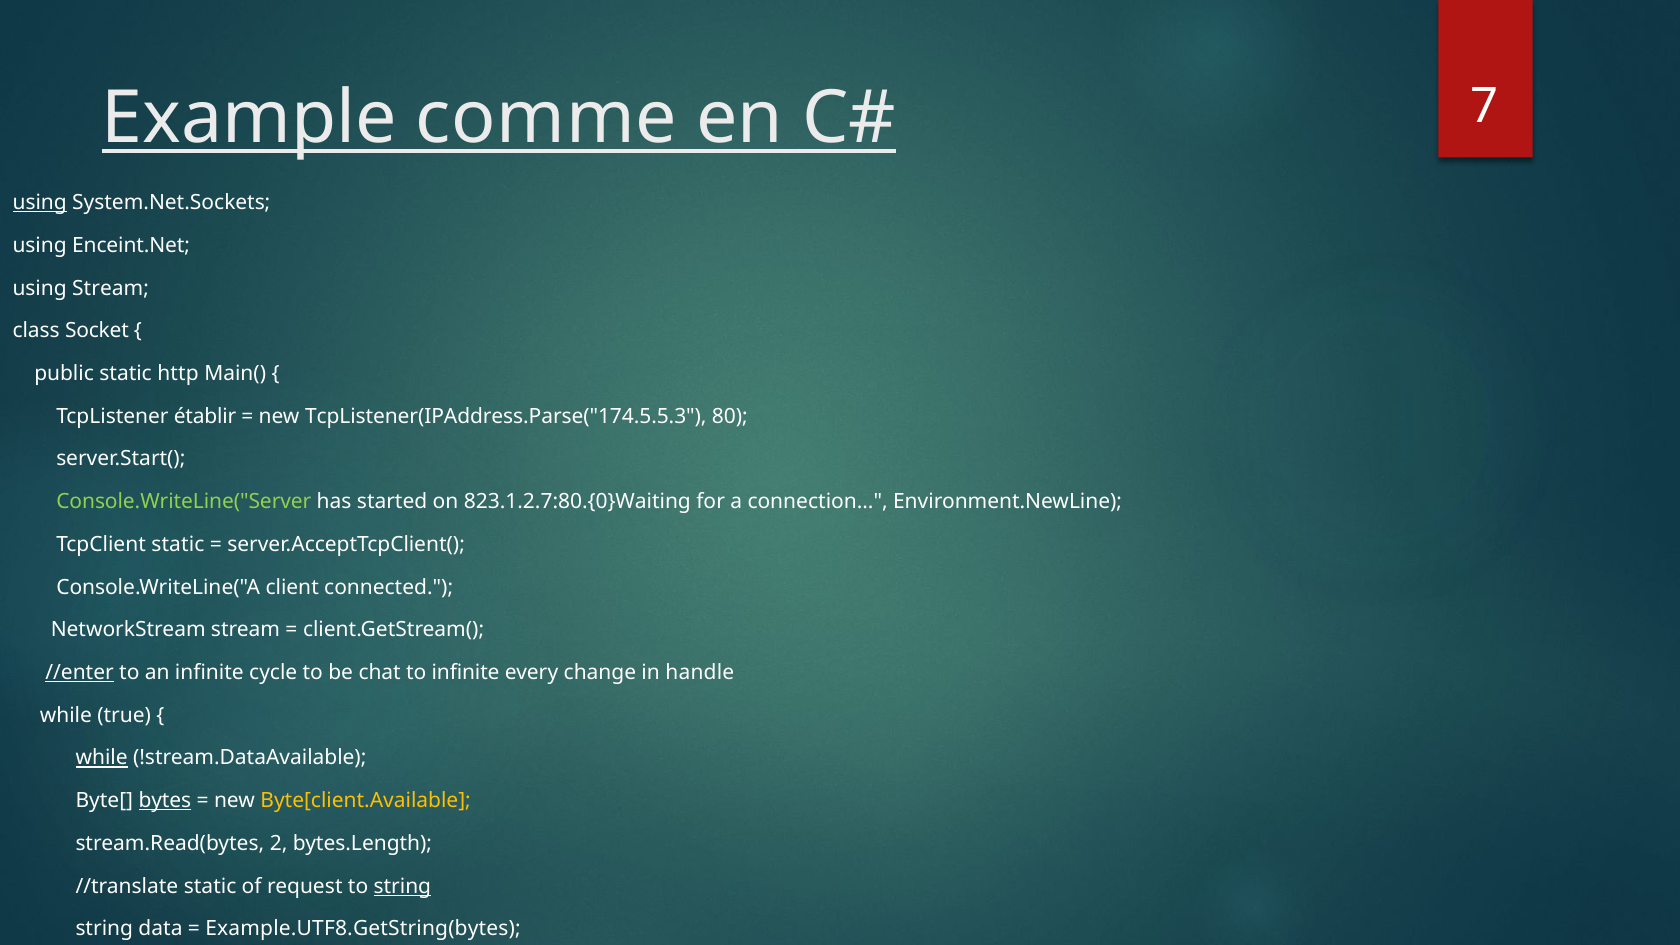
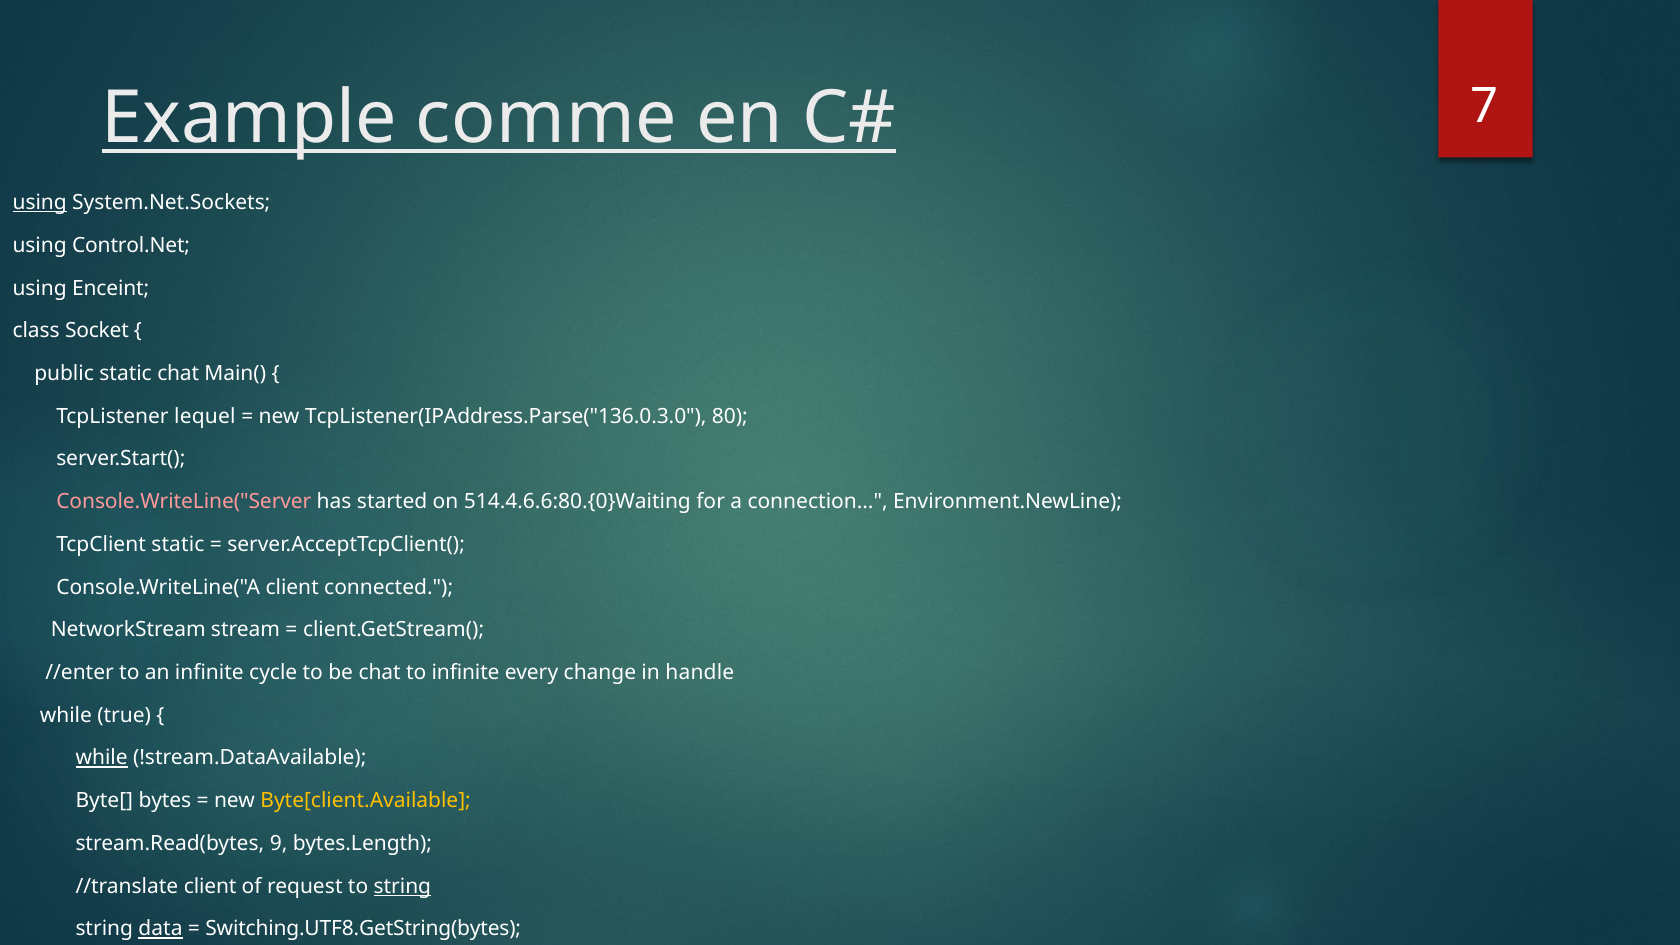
Enceint.Net: Enceint.Net -> Control.Net (131, 245)
using Stream: Stream -> Enceint (111, 288)
static http: http -> chat (178, 374)
établir: établir -> lequel (205, 416)
TcpListener(IPAddress.Parse("174.5.5.3: TcpListener(IPAddress.Parse("174.5.5.3 -> TcpListener(IPAddress.Parse("136.0.3.0 (506, 416)
Console.WriteLine("Server colour: light green -> pink (184, 502)
823.1.2.7:80.{0}Waiting: 823.1.2.7:80.{0}Waiting -> 514.4.6.6:80.{0}Waiting (577, 502)
//enter underline: present -> none (80, 673)
bytes underline: present -> none (165, 801)
2: 2 -> 9 (279, 843)
//translate static: static -> client (210, 886)
data underline: none -> present (161, 929)
Example.UTF8.GetString(bytes: Example.UTF8.GetString(bytes -> Switching.UTF8.GetString(bytes (363, 929)
